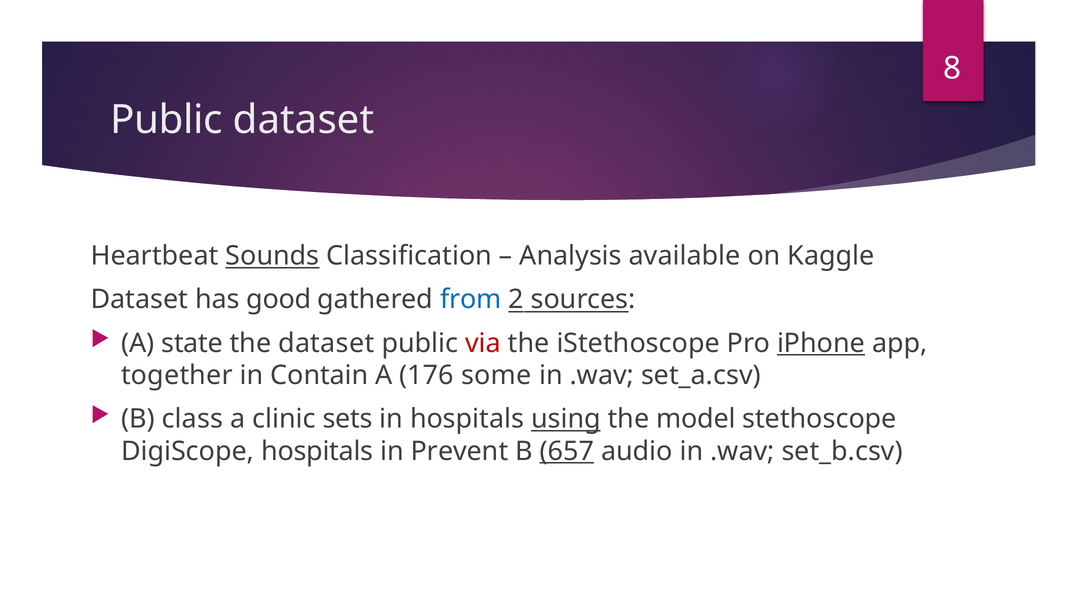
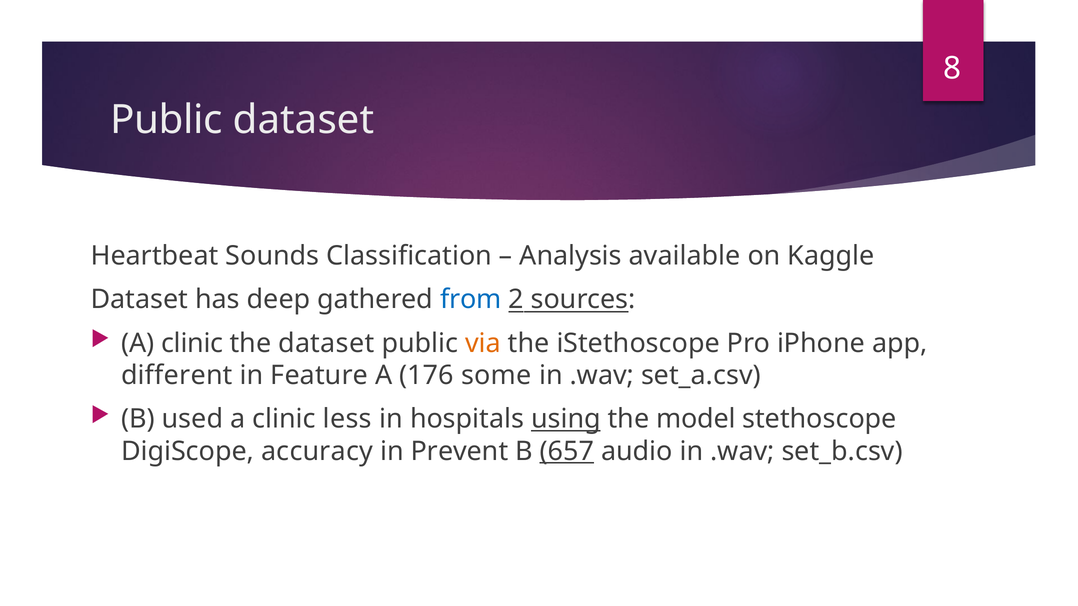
Sounds underline: present -> none (272, 256)
good: good -> deep (279, 300)
state: state -> clinic (192, 343)
via colour: red -> orange (483, 343)
iPhone underline: present -> none (821, 343)
together: together -> different (177, 376)
Contain: Contain -> Feature (319, 376)
class: class -> used (192, 419)
sets: sets -> less (347, 419)
DigiScope hospitals: hospitals -> accuracy (317, 452)
